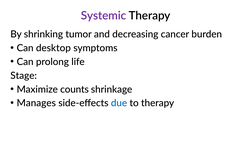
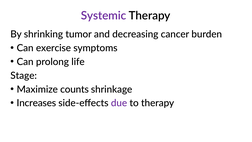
desktop: desktop -> exercise (53, 48)
Manages: Manages -> Increases (36, 103)
due colour: blue -> purple (119, 103)
